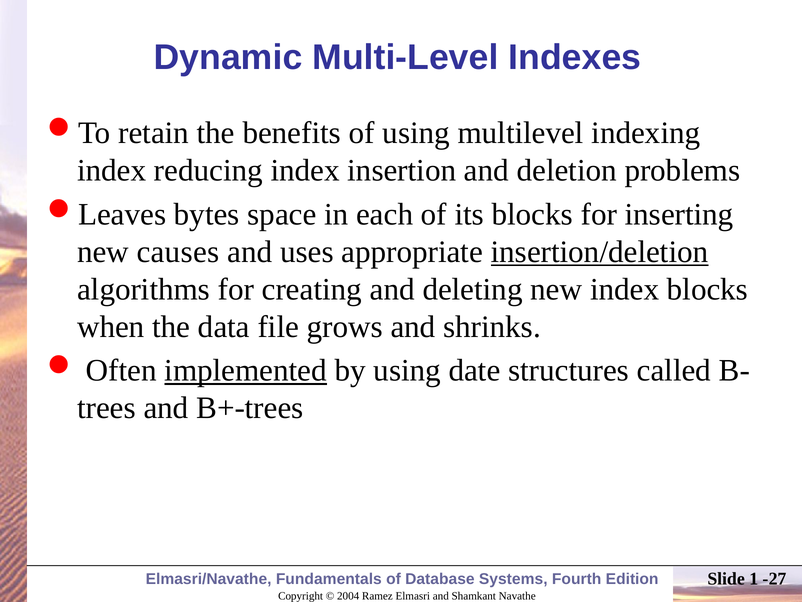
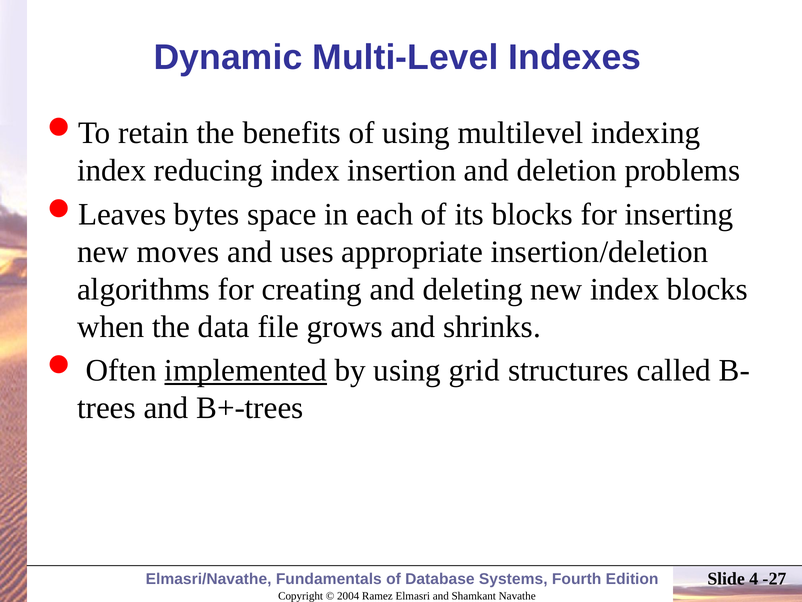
causes: causes -> moves (178, 252)
insertion/deletion underline: present -> none (600, 252)
date: date -> grid (474, 370)
1: 1 -> 4 (754, 578)
